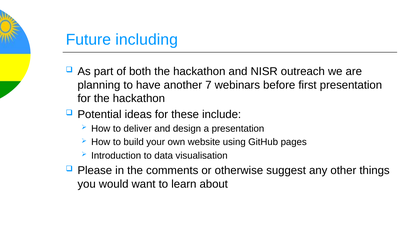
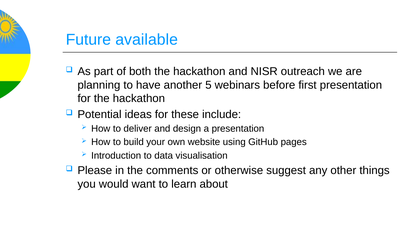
including: including -> available (147, 40)
7: 7 -> 5 (208, 85)
